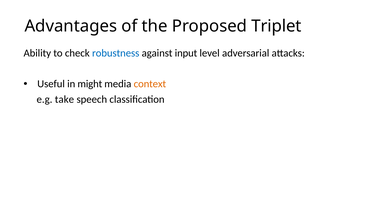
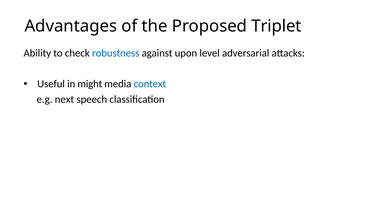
input: input -> upon (186, 53)
context colour: orange -> blue (150, 84)
take: take -> next (64, 99)
